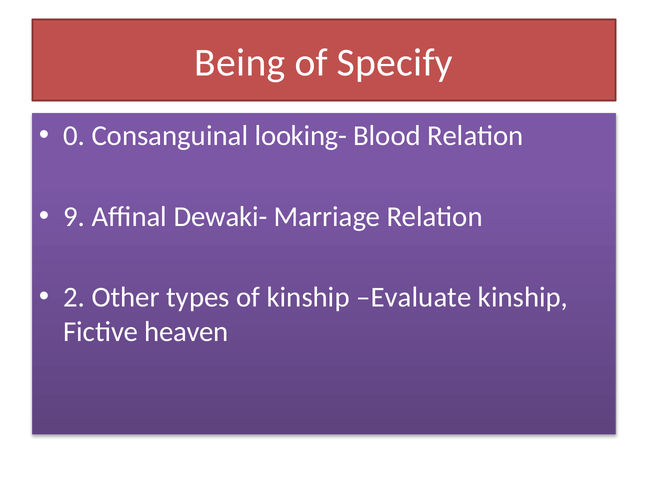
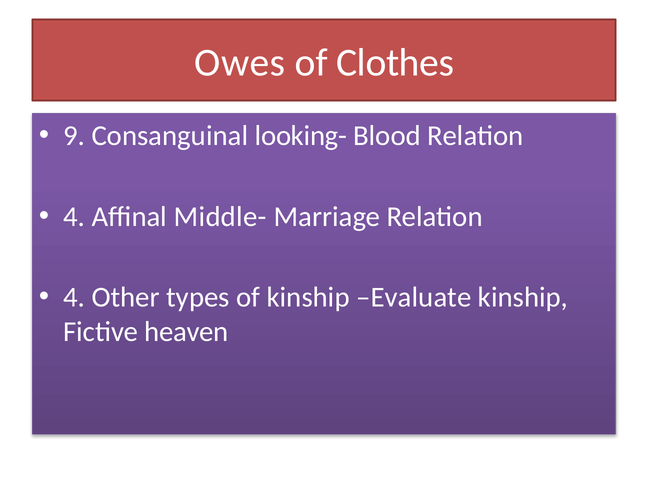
Being: Being -> Owes (240, 63)
Specify: Specify -> Clothes (395, 63)
0: 0 -> 9 (74, 136)
9: 9 -> 4 (74, 217)
Dewaki-: Dewaki- -> Middle- (220, 217)
2: 2 -> 4 (74, 297)
